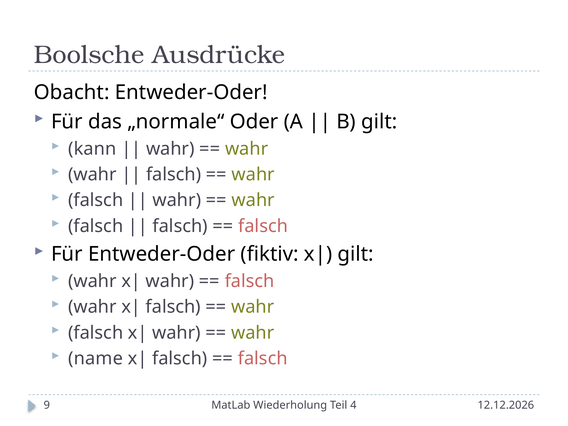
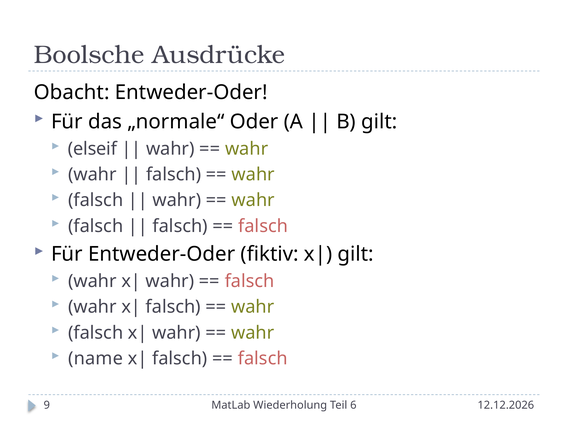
kann: kann -> elseif (92, 149)
4: 4 -> 6 (353, 405)
